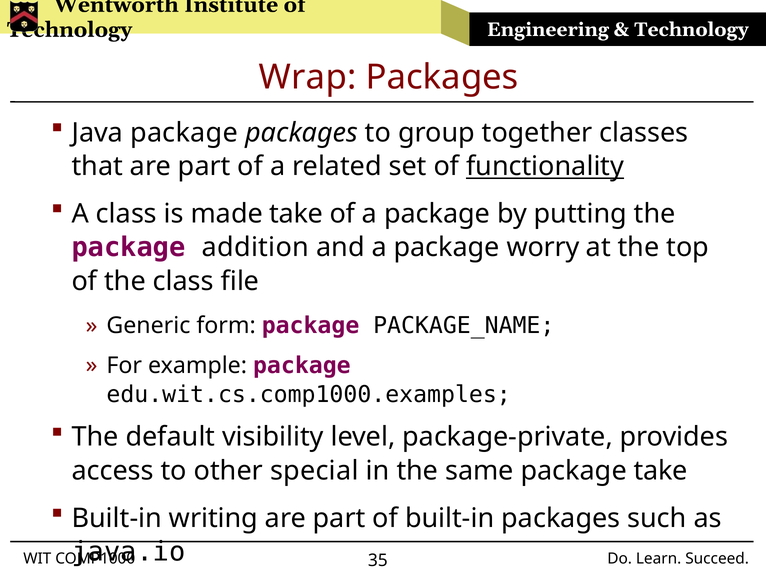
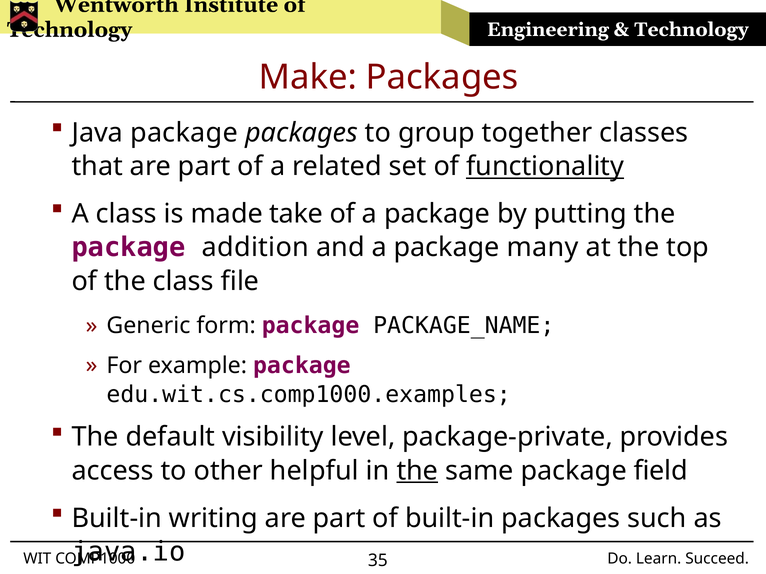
Wrap: Wrap -> Make (308, 77)
worry: worry -> many (543, 248)
special: special -> helpful (314, 471)
the underline: none -> present (417, 471)
package take: take -> field (661, 471)
